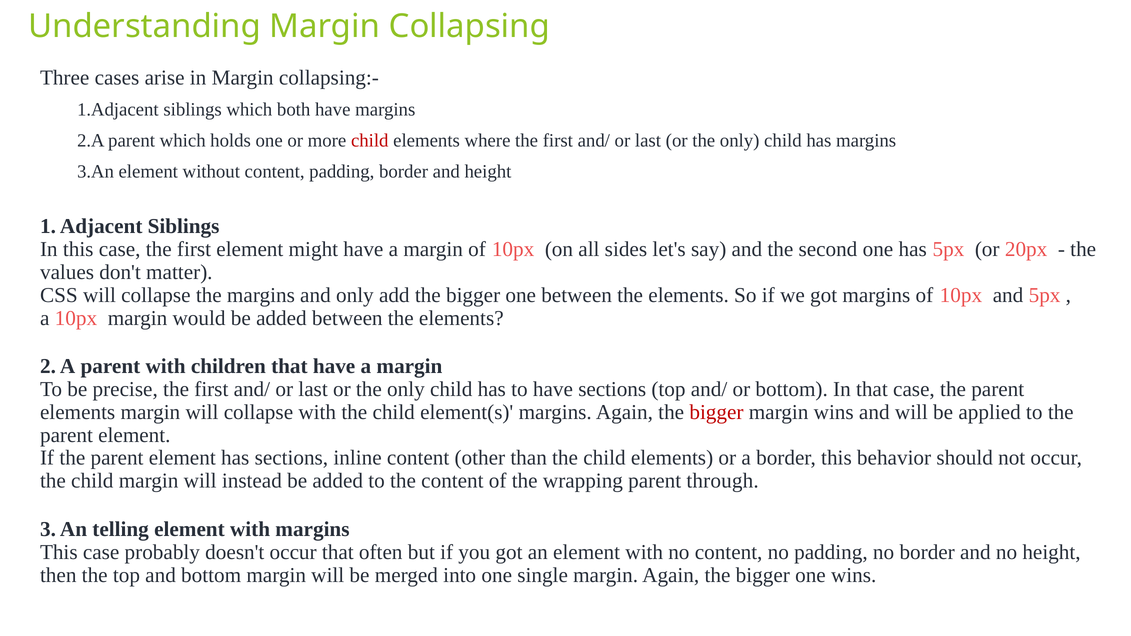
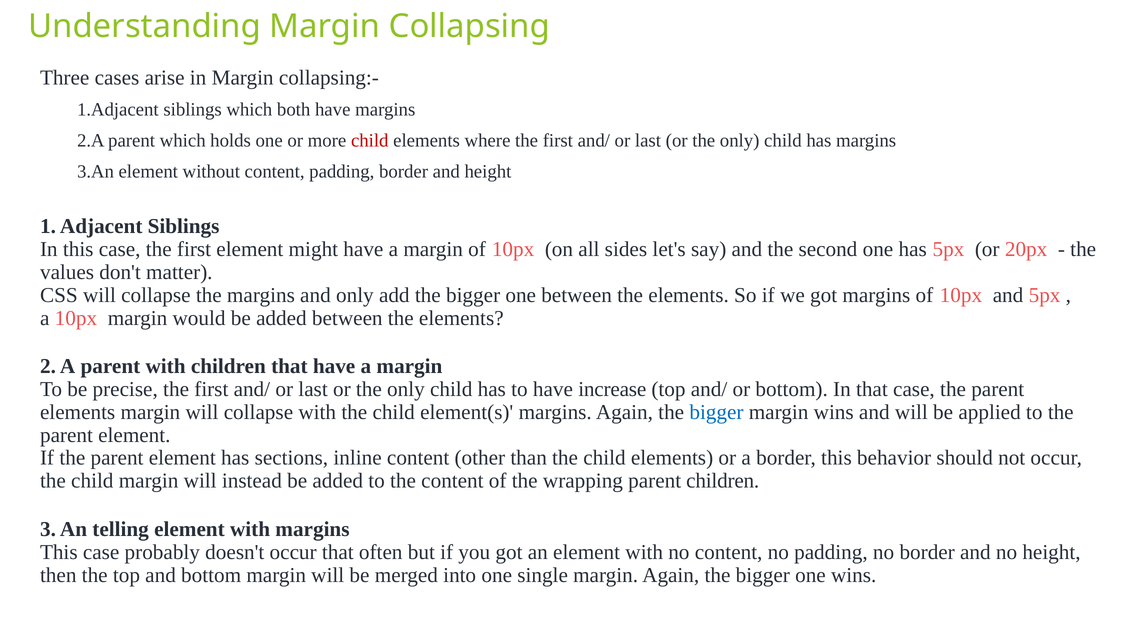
have sections: sections -> increase (612, 389)
bigger colour: red -> blue (716, 412)
parent through: through -> children (723, 481)
